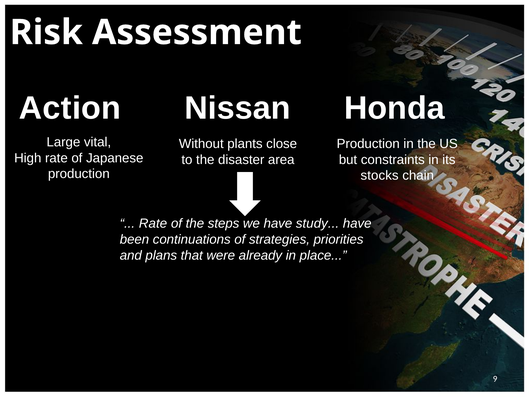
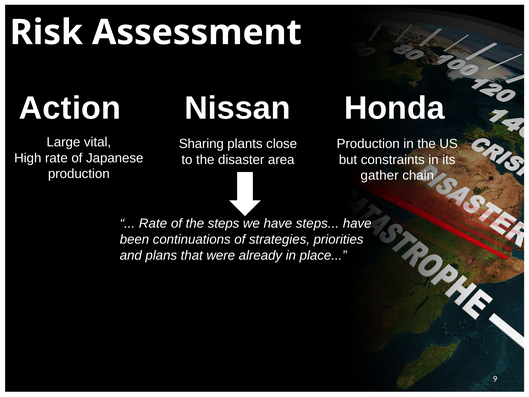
Without: Without -> Sharing (201, 144)
stocks: stocks -> gather (380, 175)
have study: study -> steps (317, 223)
